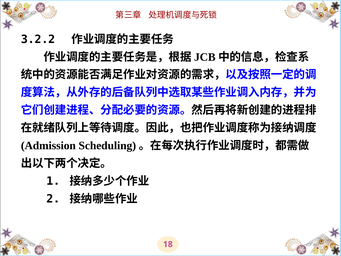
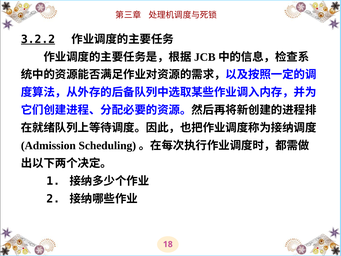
3.2.2 underline: none -> present (38, 39)
